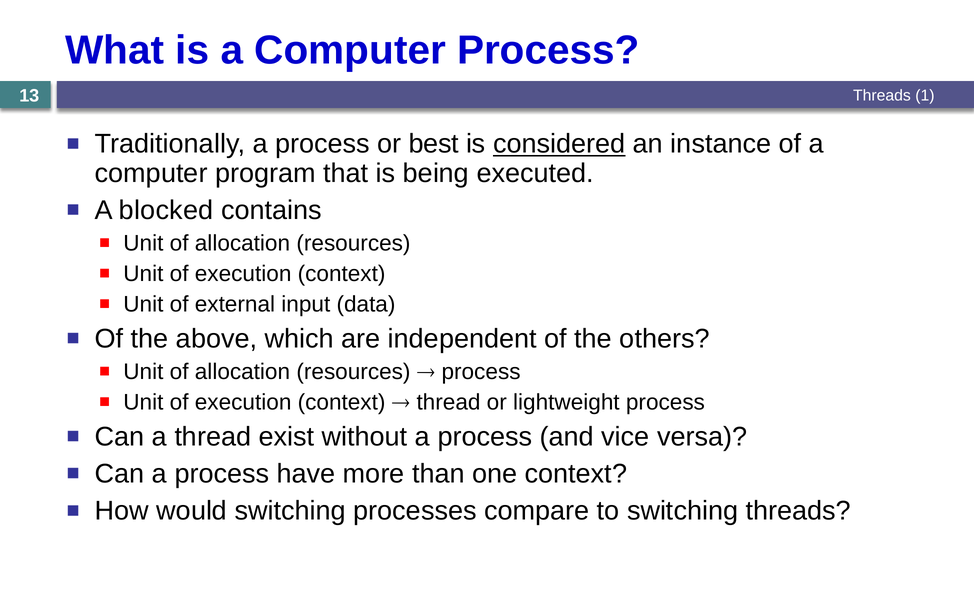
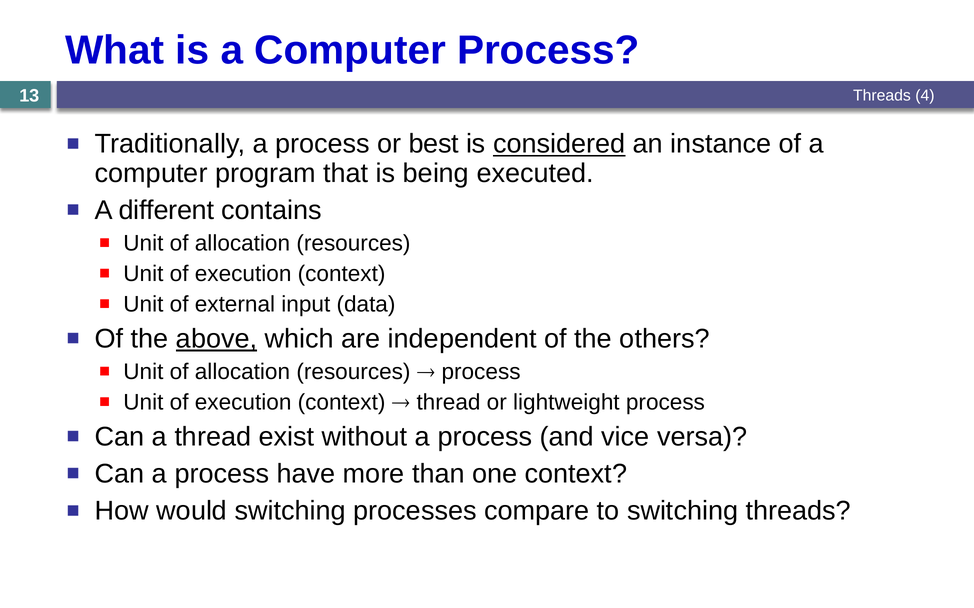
1: 1 -> 4 (925, 96)
blocked: blocked -> different (166, 211)
above underline: none -> present (217, 339)
